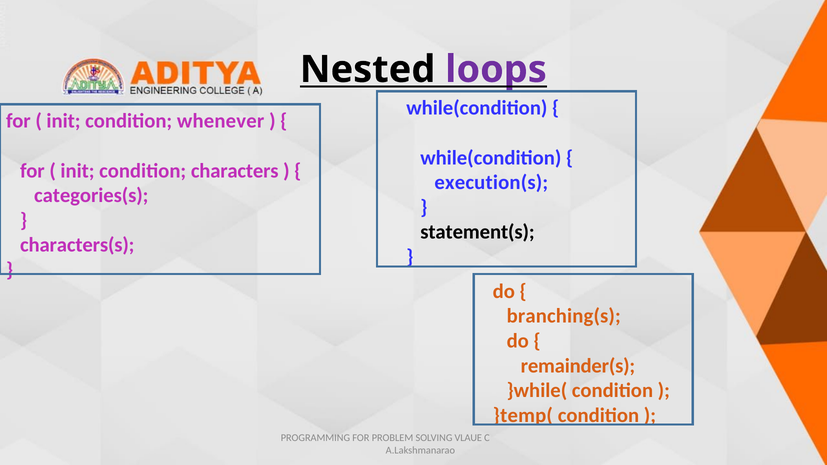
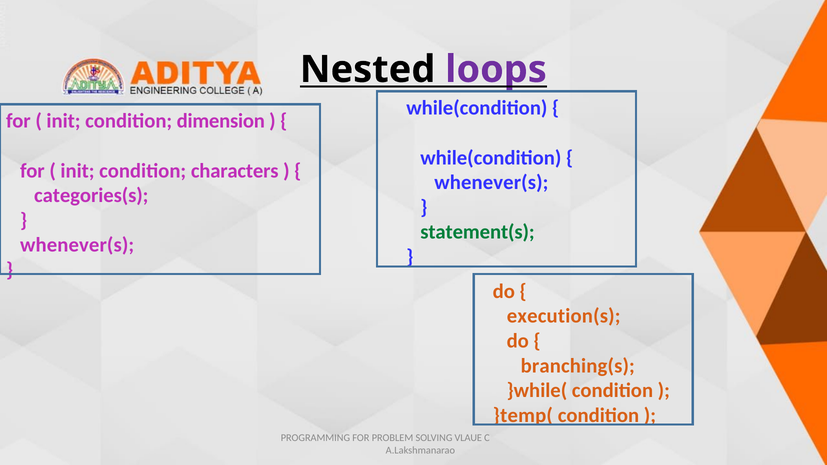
whenever: whenever -> dimension (221, 121)
execution(s: execution(s -> whenever(s (491, 183)
statement(s colour: black -> green (477, 232)
characters(s: characters(s -> whenever(s (77, 245)
branching(s: branching(s -> execution(s (564, 316)
remainder(s: remainder(s -> branching(s (578, 366)
